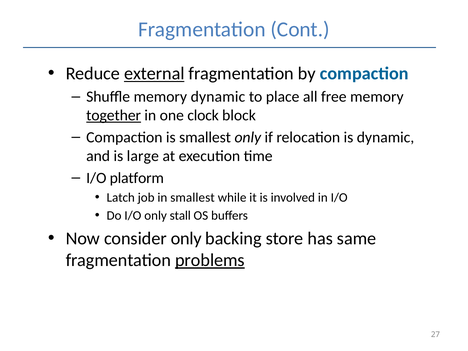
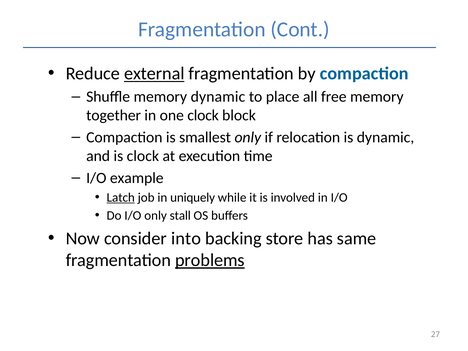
together underline: present -> none (114, 115)
is large: large -> clock (143, 156)
platform: platform -> example (137, 178)
Latch underline: none -> present (121, 197)
in smallest: smallest -> uniquely (193, 197)
consider only: only -> into (186, 238)
